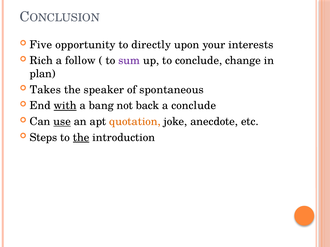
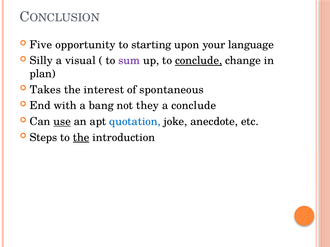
directly: directly -> starting (151, 45)
interests: interests -> language (251, 45)
Rich: Rich -> Silly (41, 61)
follow: follow -> visual (80, 61)
conclude underline: none -> present (199, 61)
speaker: speaker -> interest (104, 90)
with underline: present -> none (65, 106)
back: back -> they (148, 106)
quotation colour: orange -> blue (135, 122)
